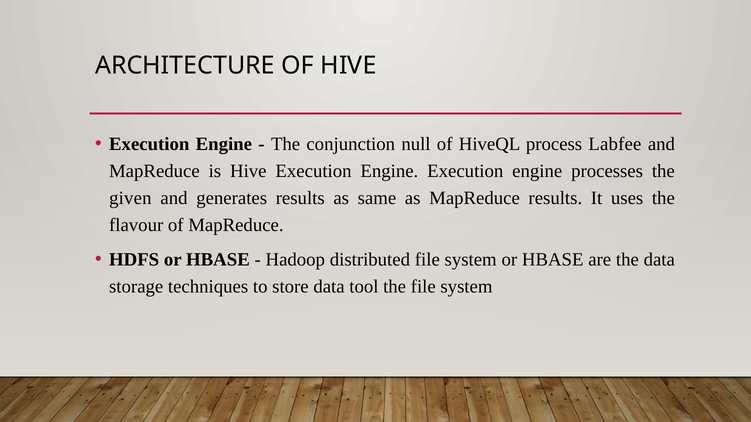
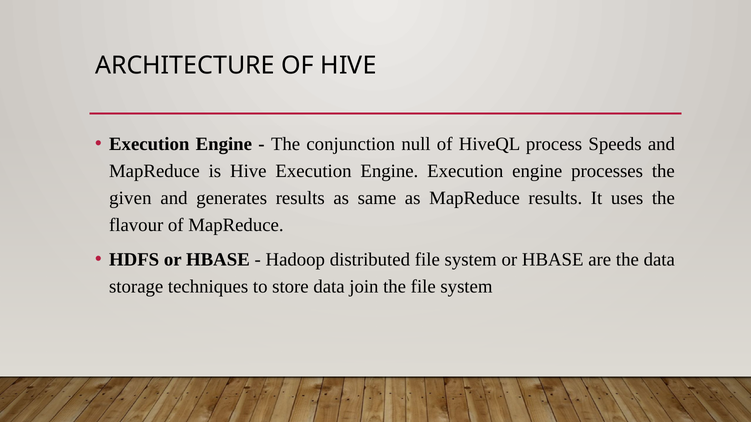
Labfee: Labfee -> Speeds (615, 144)
tool: tool -> join (364, 287)
